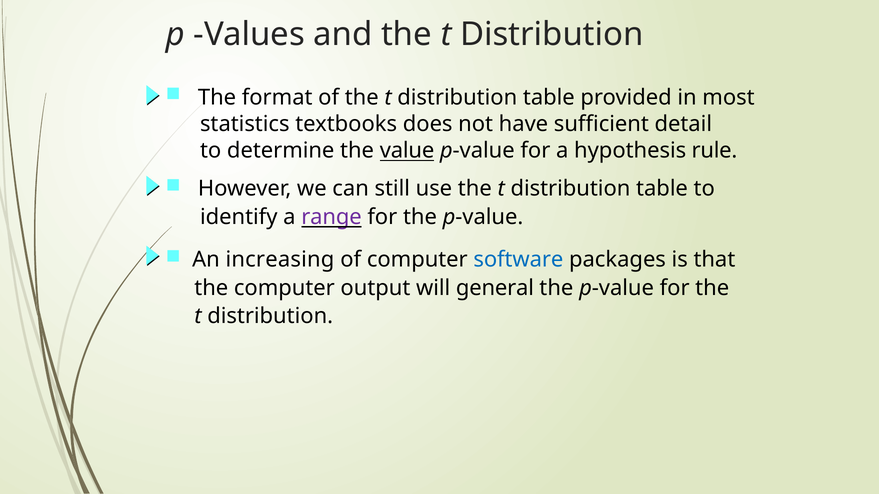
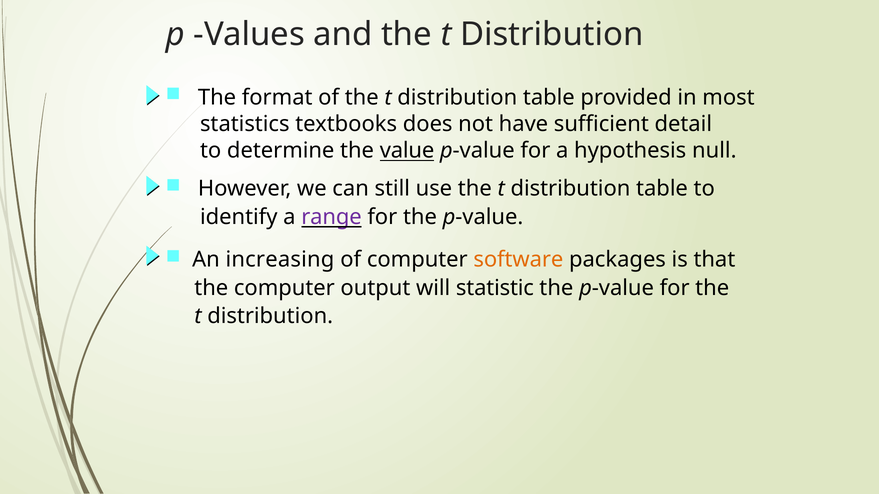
rule: rule -> null (714, 151)
software colour: blue -> orange (518, 260)
general: general -> statistic (495, 288)
